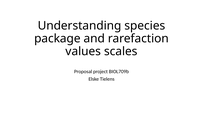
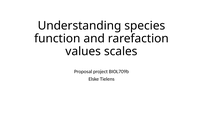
package: package -> function (57, 39)
